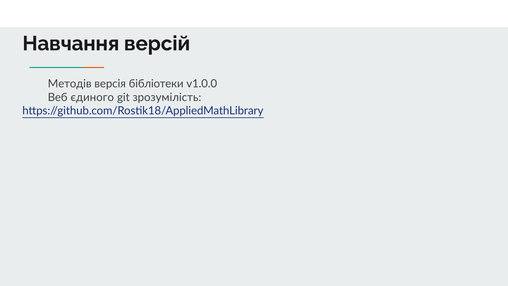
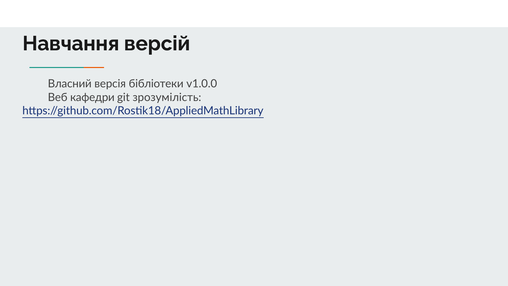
Методів: Методів -> Власний (70, 84)
єдиного: єдиного -> кафедри (92, 97)
